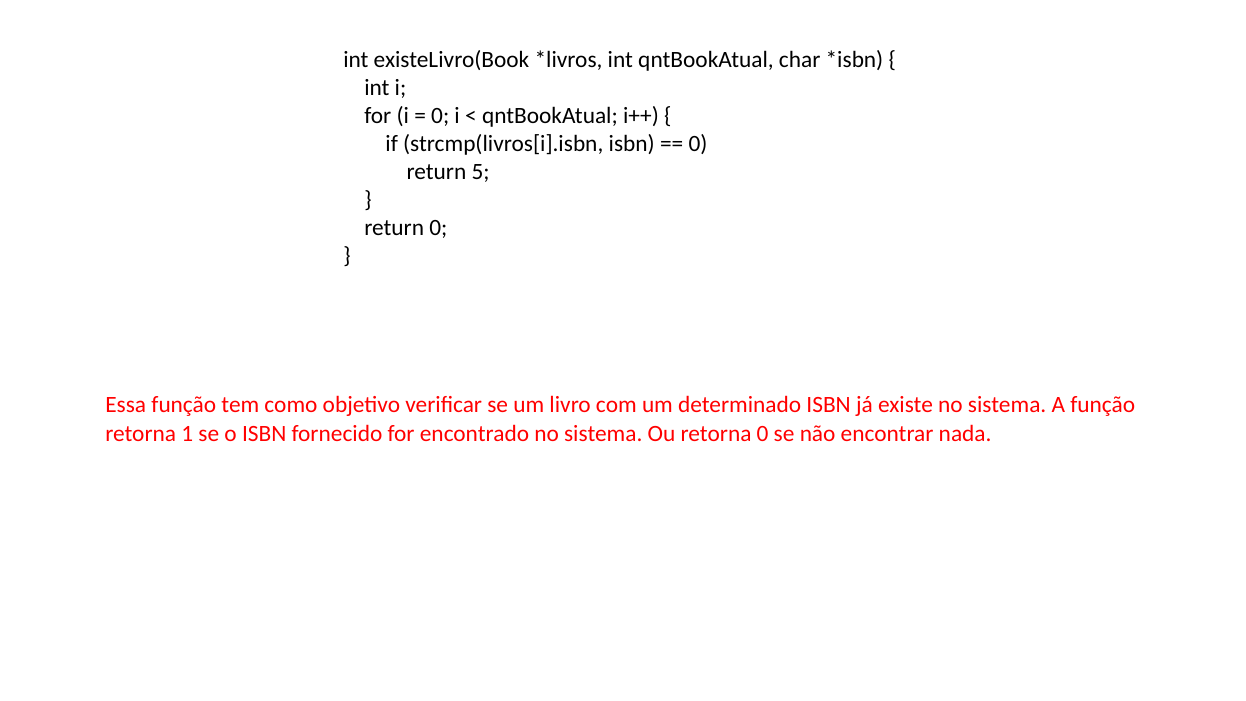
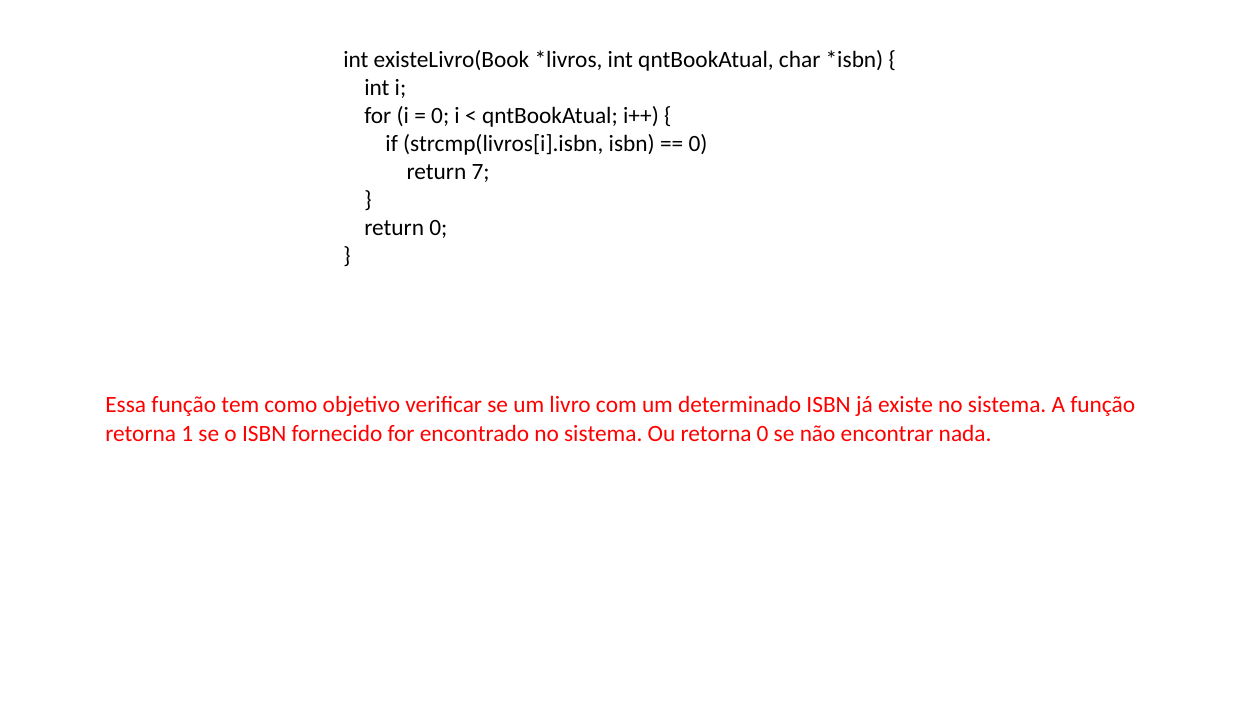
5: 5 -> 7 (481, 171)
